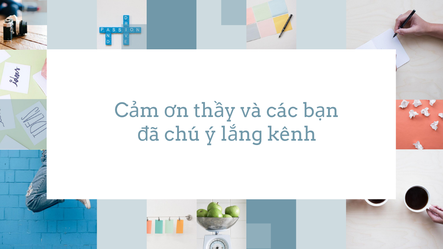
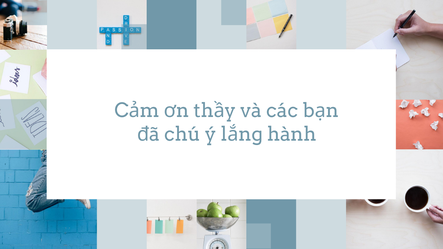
kênh: kênh -> hành (292, 135)
